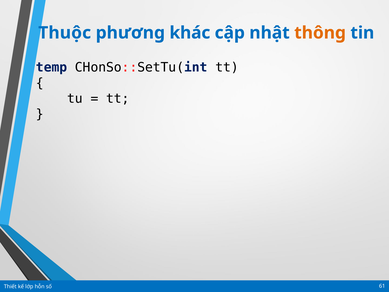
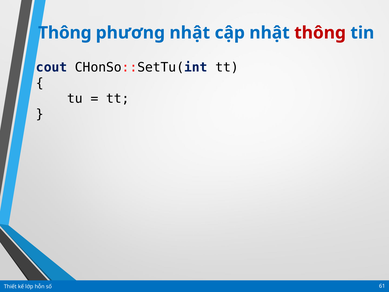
Thuộc: Thuộc -> Thông (65, 33)
phương khác: khác -> nhật (190, 33)
thông colour: orange -> red (320, 33)
temp: temp -> cout (52, 67)
